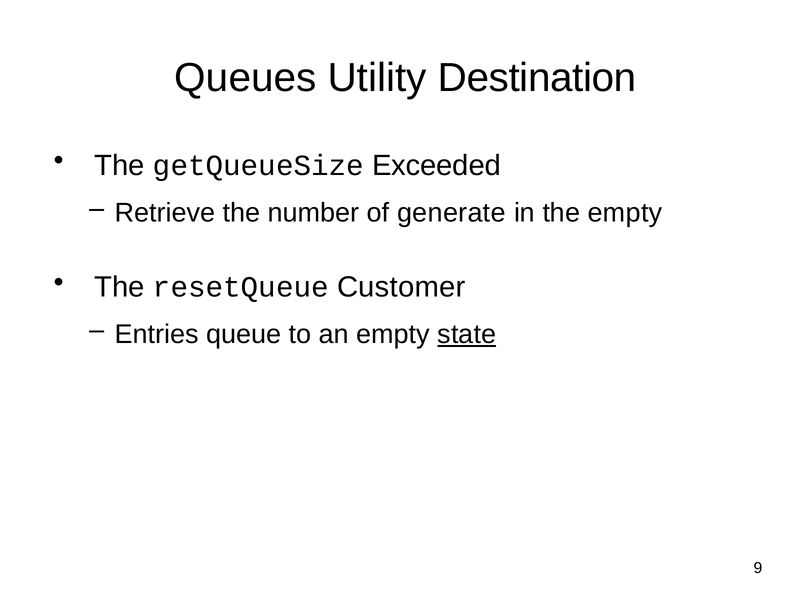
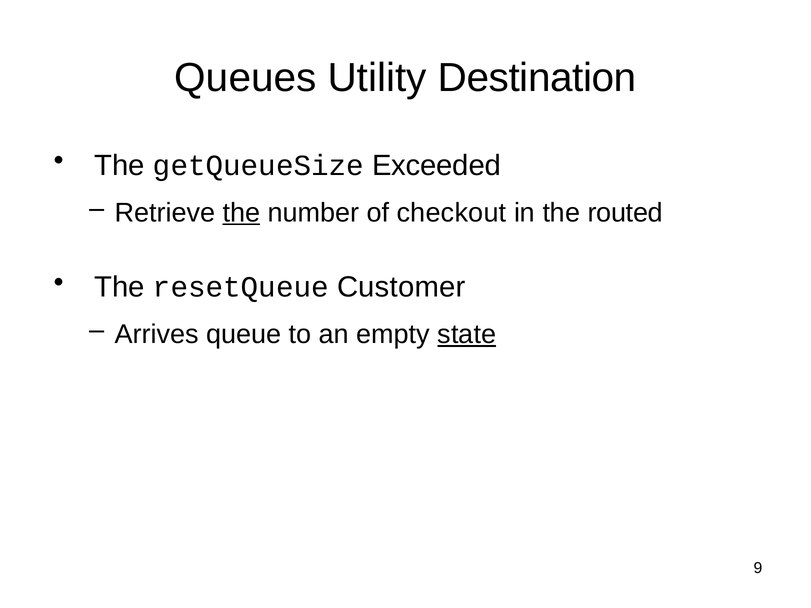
the underline: none -> present (241, 213)
generate: generate -> checkout (452, 213)
the empty: empty -> routed (625, 213)
Entries: Entries -> Arrives (157, 335)
